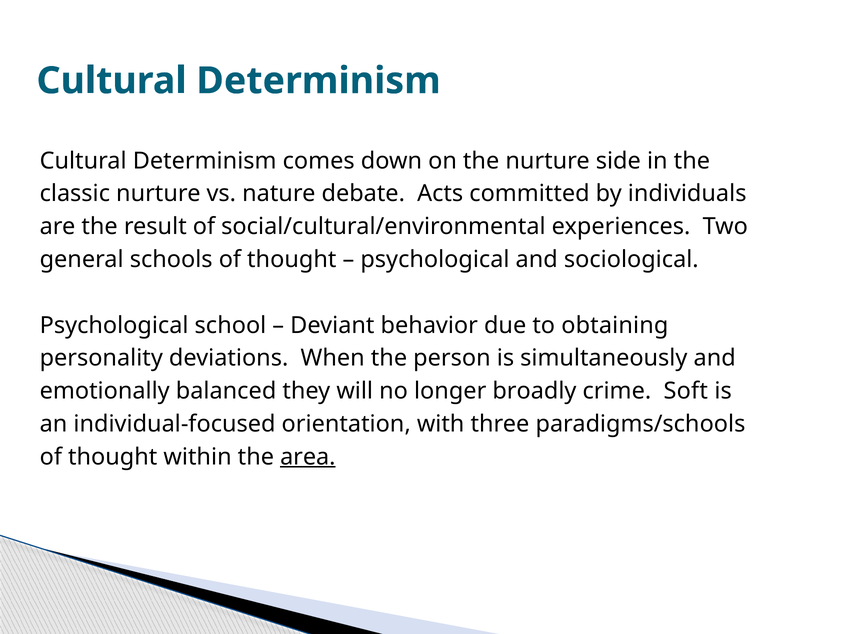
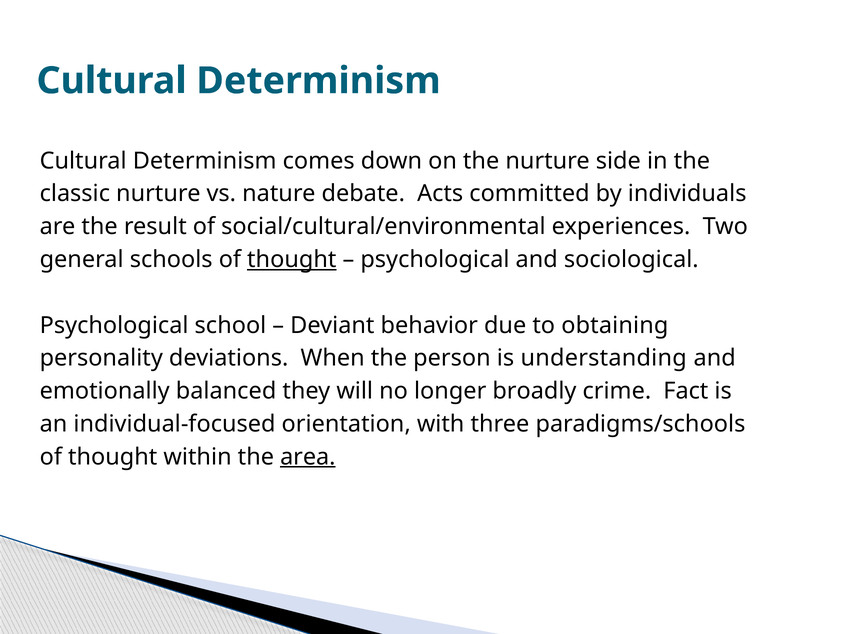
thought underline: none -> present (292, 259)
simultaneously: simultaneously -> understanding (604, 358)
Soft: Soft -> Fact (686, 391)
